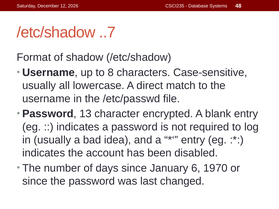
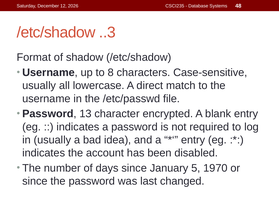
..7: ..7 -> ..3 (107, 32)
6: 6 -> 5 (196, 168)
